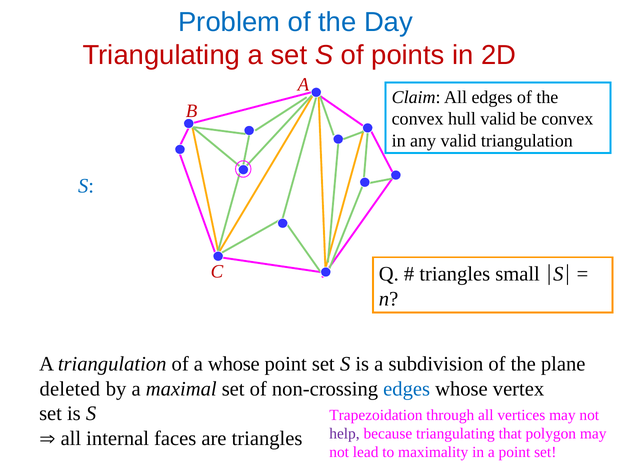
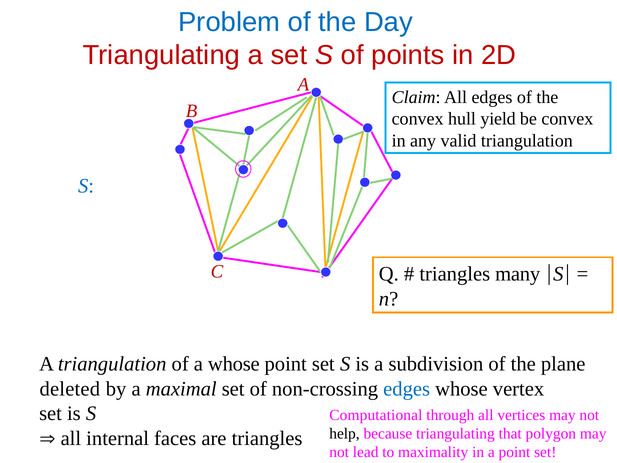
hull valid: valid -> yield (498, 119)
small: small -> many (518, 274)
Trapezoidation: Trapezoidation -> Computational (376, 415)
help colour: purple -> black (344, 433)
